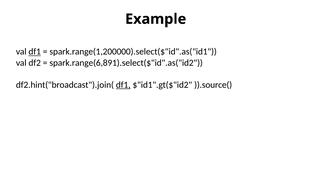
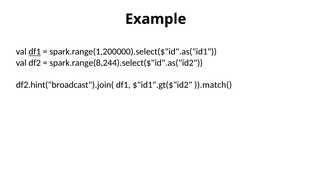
spark.range(6,891).select($"id".as("id2: spark.range(6,891).select($"id".as("id2 -> spark.range(8,244).select($"id".as("id2 (126, 63)
df1 underline: present -> none (123, 85)
)).source(: )).source( -> )).match( (213, 85)
